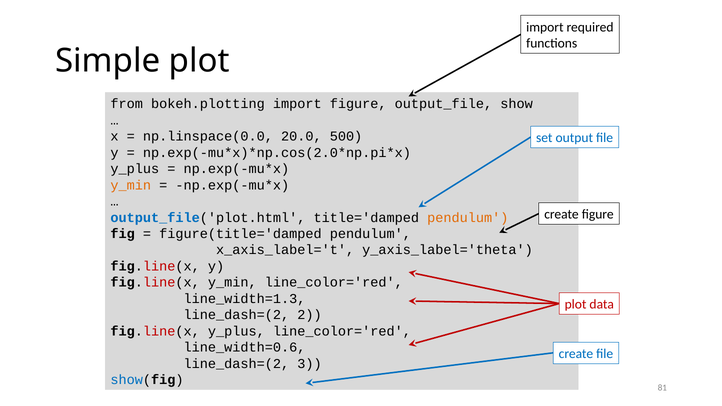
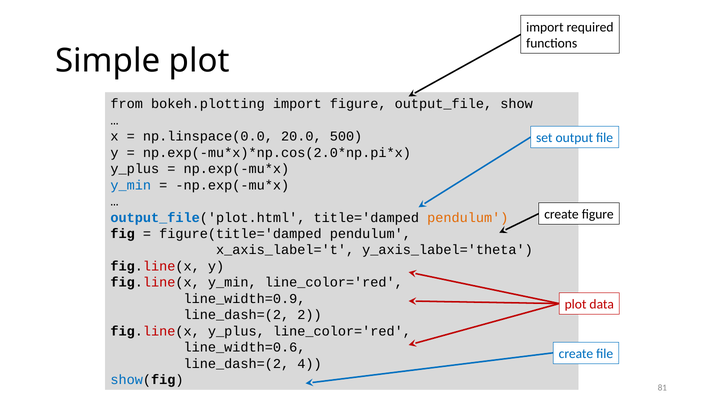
y_min colour: orange -> blue (131, 185)
line_width=1.3: line_width=1.3 -> line_width=0.9 (244, 299)
3: 3 -> 4 (309, 364)
